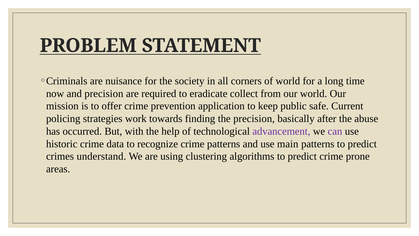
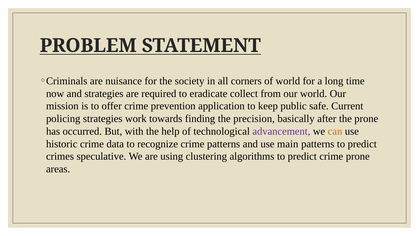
and precision: precision -> strategies (104, 93)
the abuse: abuse -> prone (366, 119)
can colour: purple -> orange (335, 131)
understand: understand -> speculative (101, 156)
